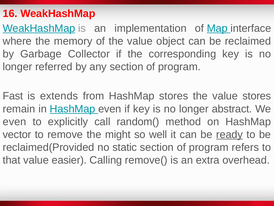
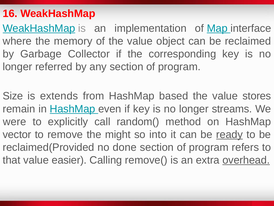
Fast: Fast -> Size (13, 96)
HashMap stores: stores -> based (174, 96)
abstract: abstract -> streams (232, 109)
even: even -> were (15, 121)
well: well -> into (158, 134)
static: static -> done (125, 147)
overhead underline: none -> present (246, 160)
